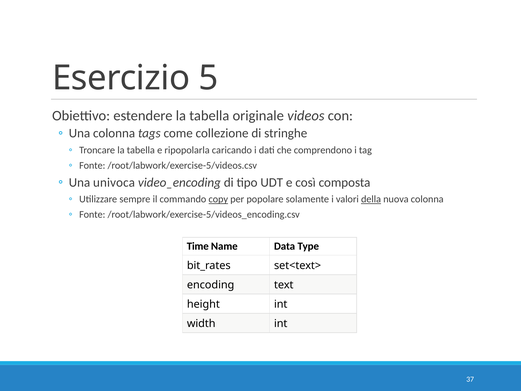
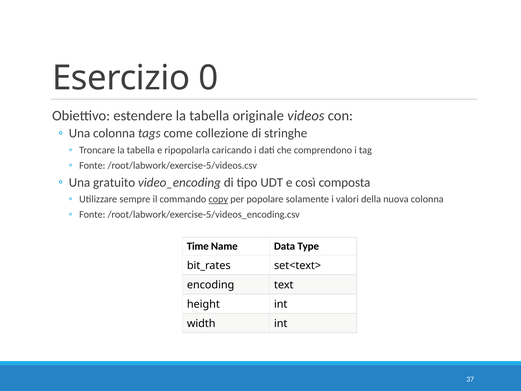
5: 5 -> 0 (208, 78)
univoca: univoca -> gratuito (114, 182)
della underline: present -> none (371, 199)
